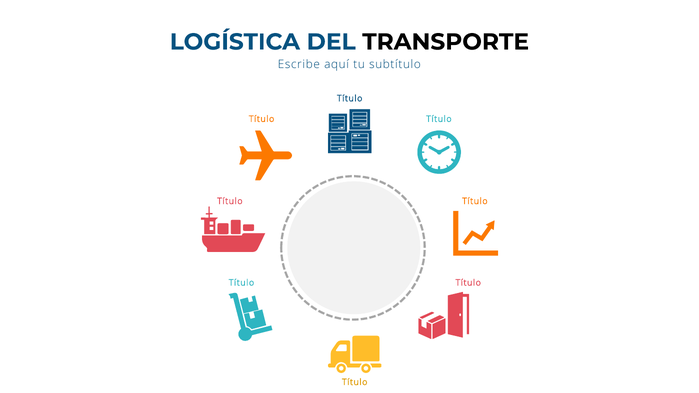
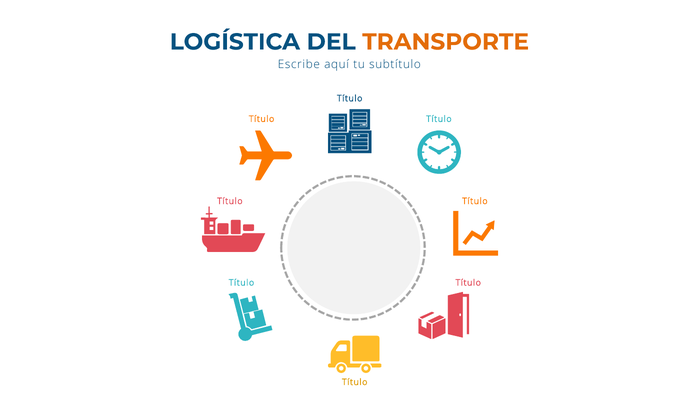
TRANSPORTE colour: black -> orange (446, 42)
